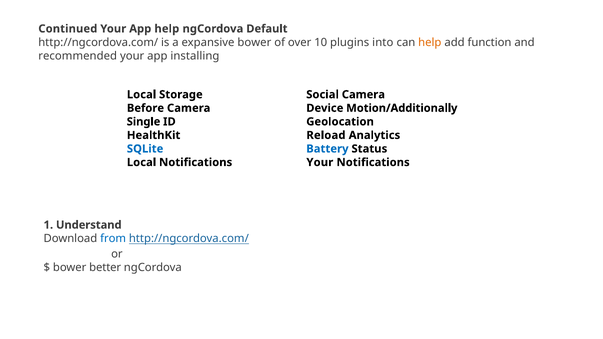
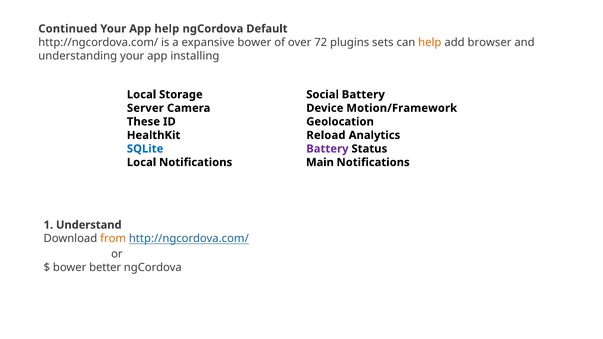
10: 10 -> 72 (321, 42)
into: into -> sets (383, 42)
function: function -> browser (490, 42)
recommended: recommended -> understanding (78, 56)
Social Camera: Camera -> Battery (363, 95)
Before: Before -> Server (145, 108)
Motion/Additionally: Motion/Additionally -> Motion/Framework (402, 108)
Single: Single -> These (143, 122)
Battery colour: blue -> purple (327, 149)
Your: Your -> Main (320, 162)
from colour: blue -> orange (113, 239)
